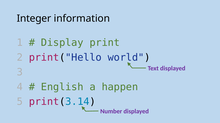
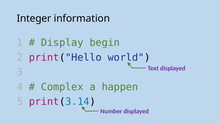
print: print -> begin (105, 43)
English: English -> Complex (62, 87)
